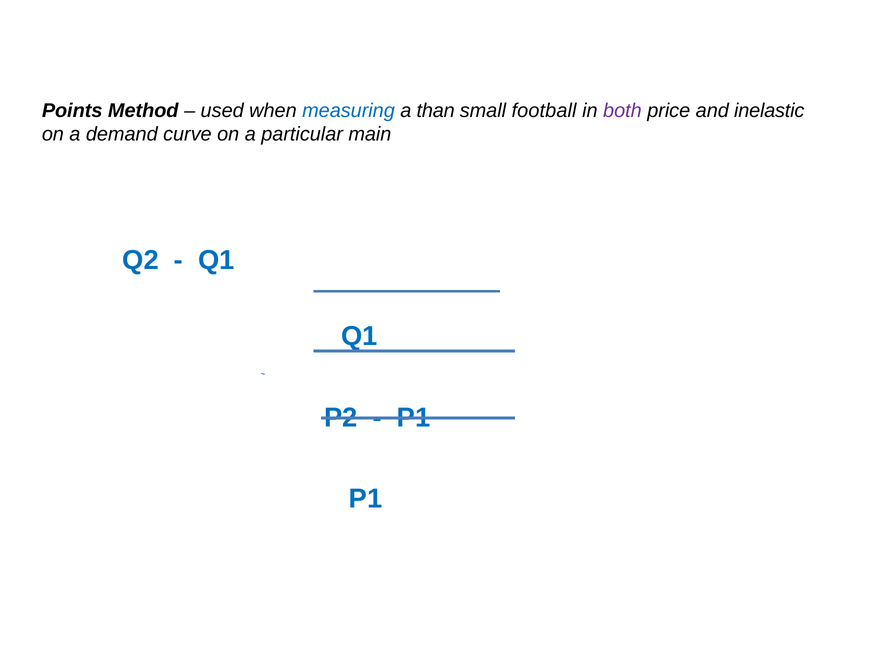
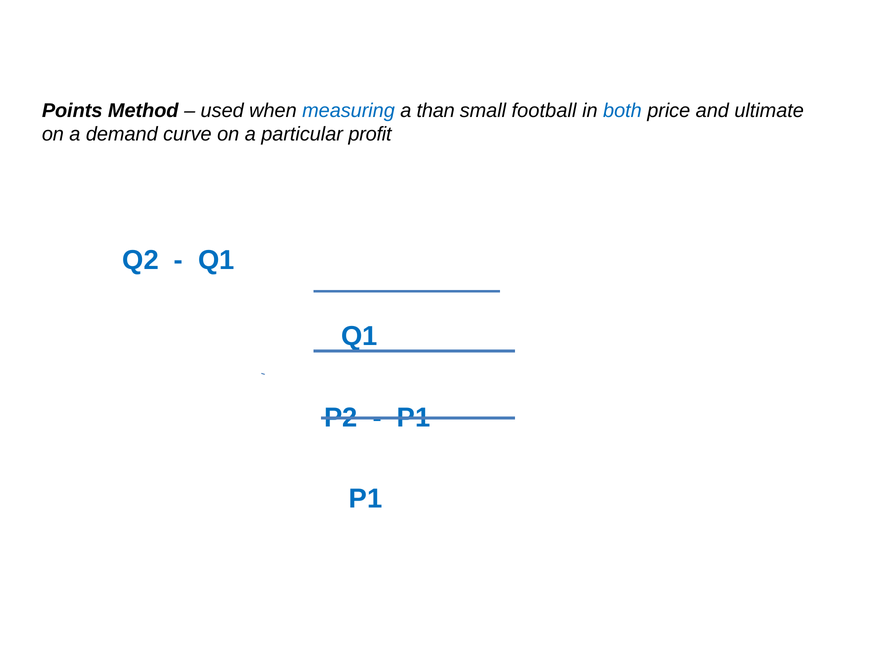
both colour: purple -> blue (622, 111)
inelastic: inelastic -> ultimate (769, 111)
main: main -> profit (370, 134)
